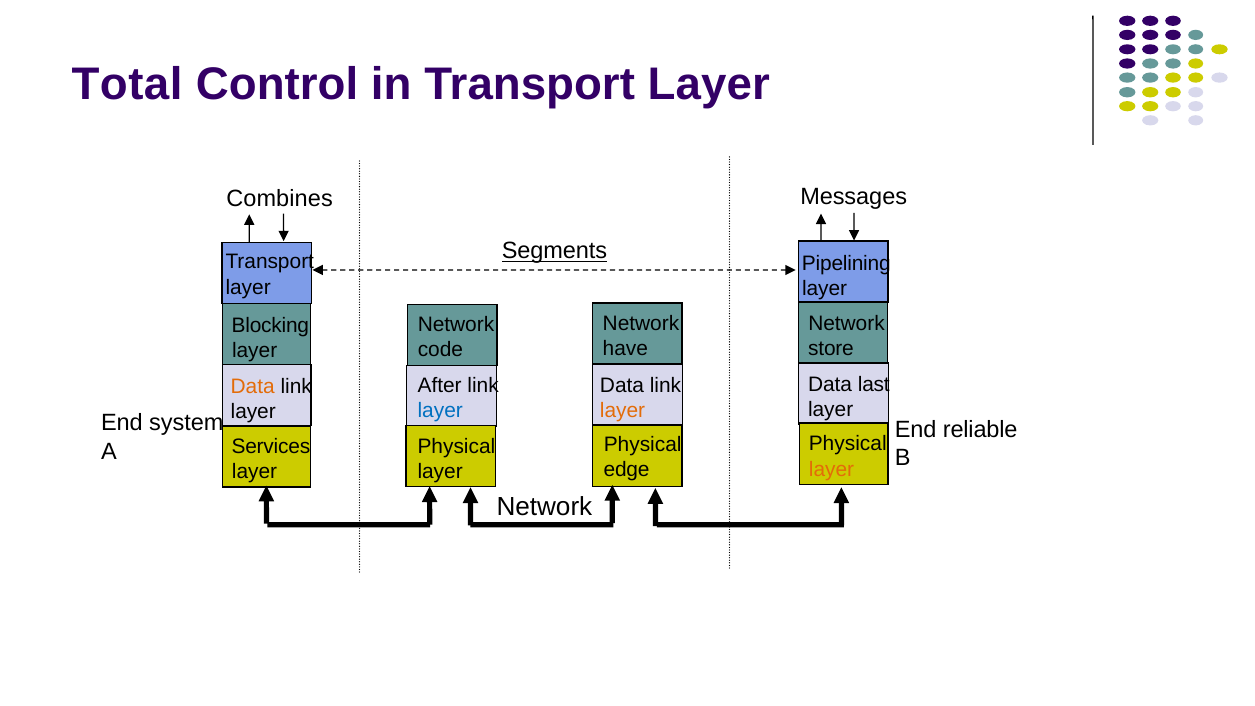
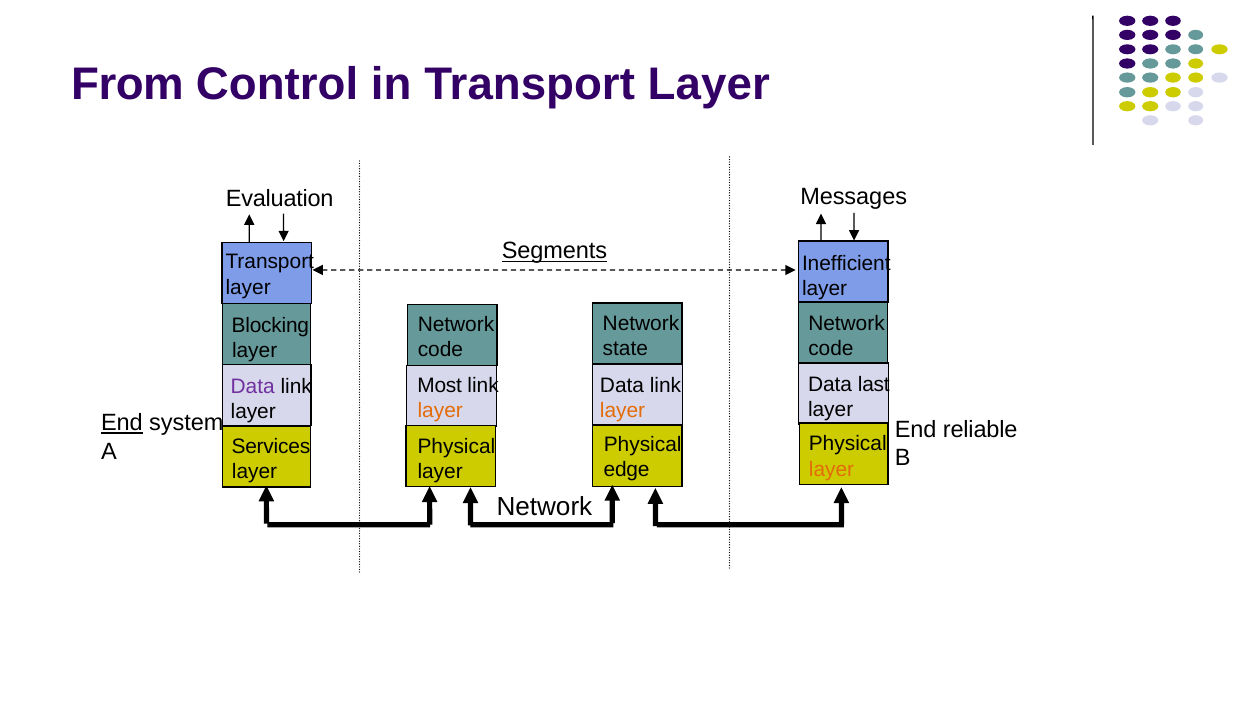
Total: Total -> From (127, 84)
Combines: Combines -> Evaluation (280, 199)
Pipelining: Pipelining -> Inefficient (846, 263)
have: have -> state (625, 348)
store: store -> code (831, 348)
After: After -> Most (440, 386)
Data colour: orange -> purple (253, 386)
layer colour: blue -> orange (440, 411)
End underline: none -> present (122, 423)
